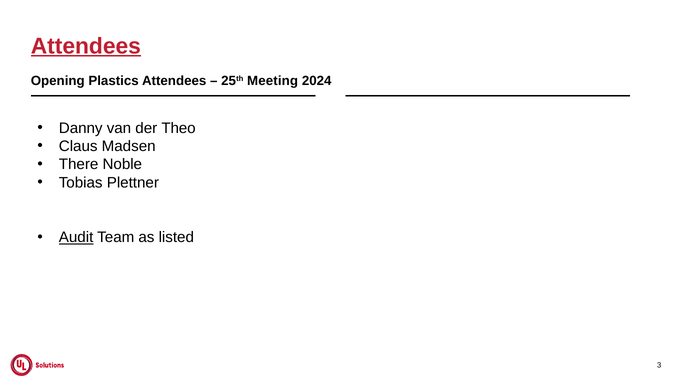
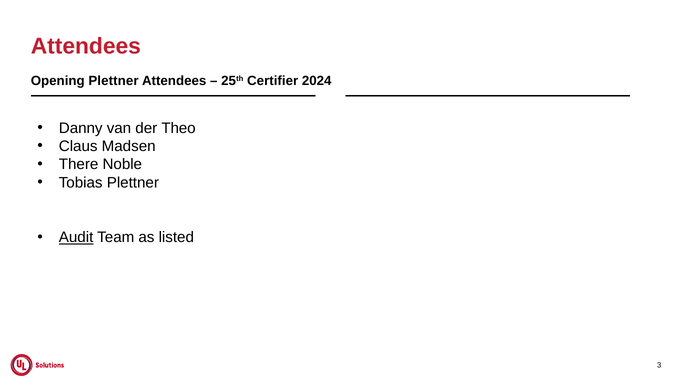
Attendees underline: present -> none (86, 46)
Opening Plastics: Plastics -> Plettner (114, 81)
Meeting: Meeting -> Certifier (273, 81)
